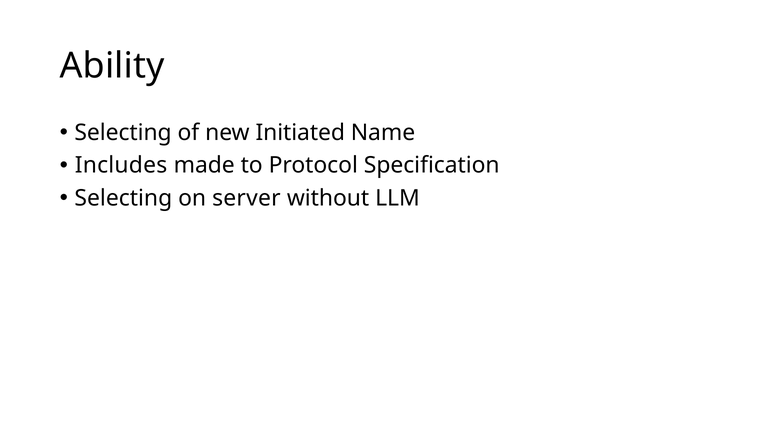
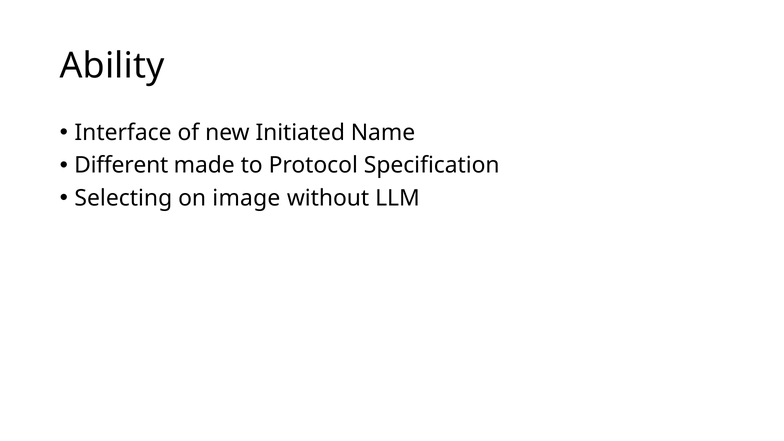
Selecting: Selecting -> Interface (123, 133)
Includes: Includes -> Different (121, 165)
server: server -> image (246, 198)
